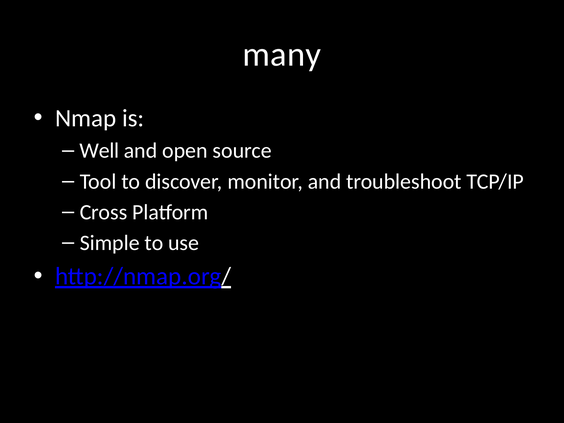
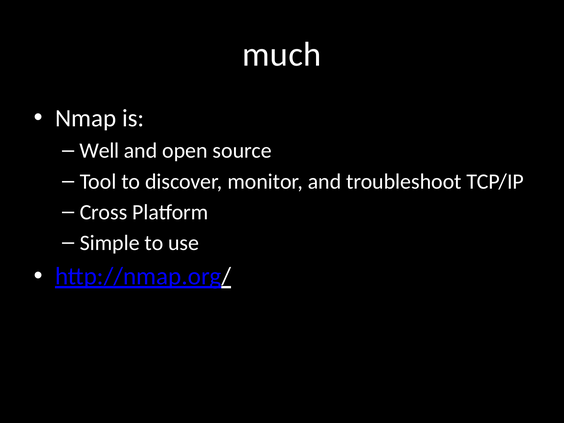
many: many -> much (282, 55)
